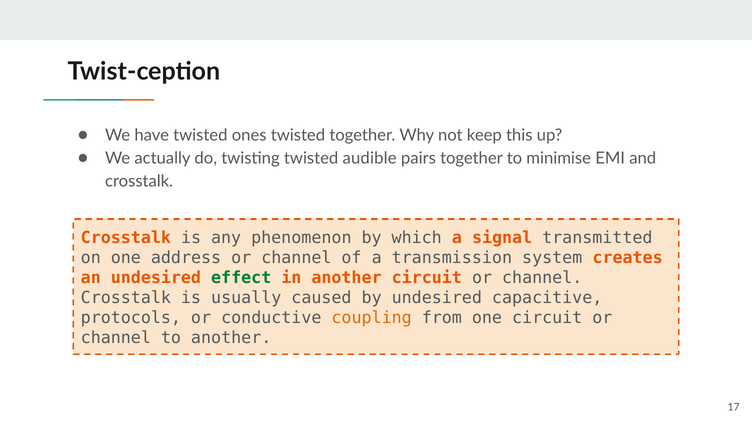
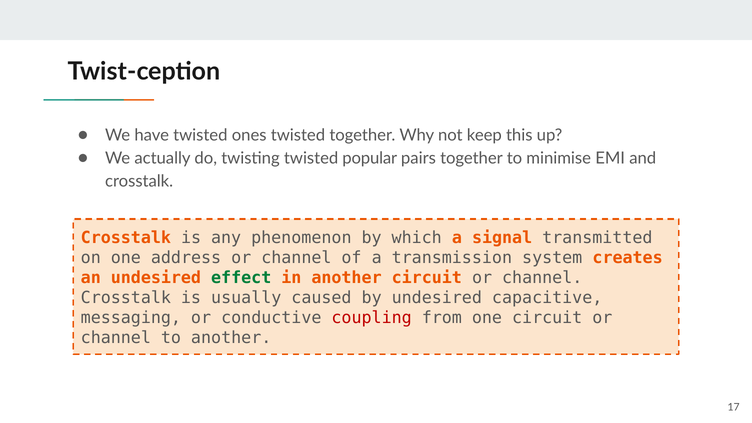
audible: audible -> popular (370, 158)
protocols: protocols -> messaging (131, 318)
coupling colour: orange -> red (372, 318)
